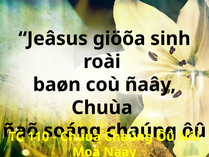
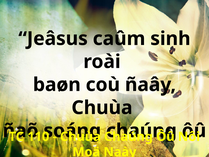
giöõa: giöõa -> caûm (119, 39)
